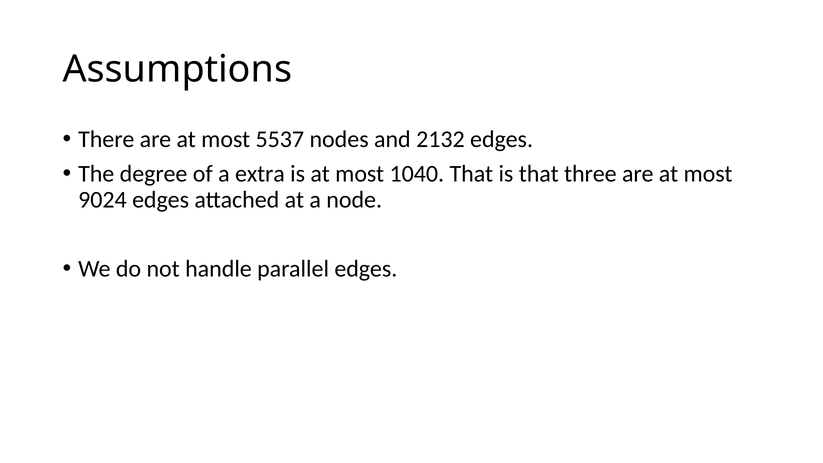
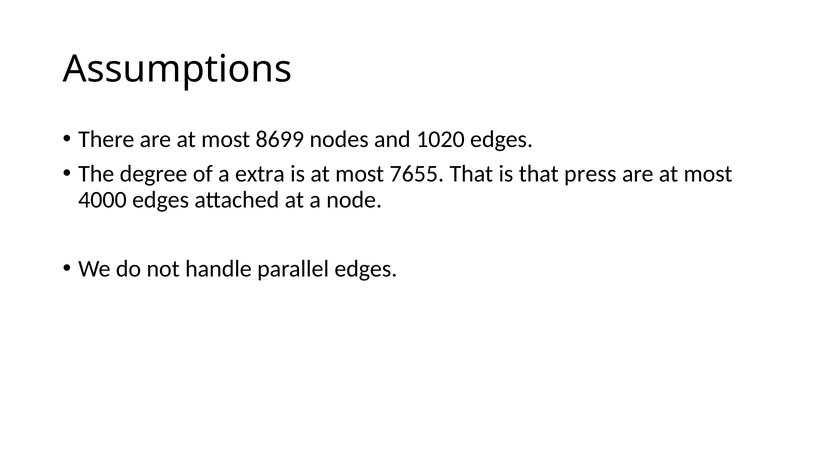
5537: 5537 -> 8699 (280, 139)
2132: 2132 -> 1020 (440, 139)
1040: 1040 -> 7655 (417, 174)
three: three -> press (590, 174)
9024: 9024 -> 4000 (102, 200)
